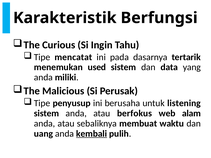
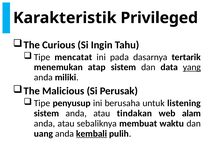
Berfungsi: Berfungsi -> Privileged (159, 18)
used: used -> atap (97, 67)
yang underline: none -> present (192, 67)
berfokus: berfokus -> tindakan (134, 114)
